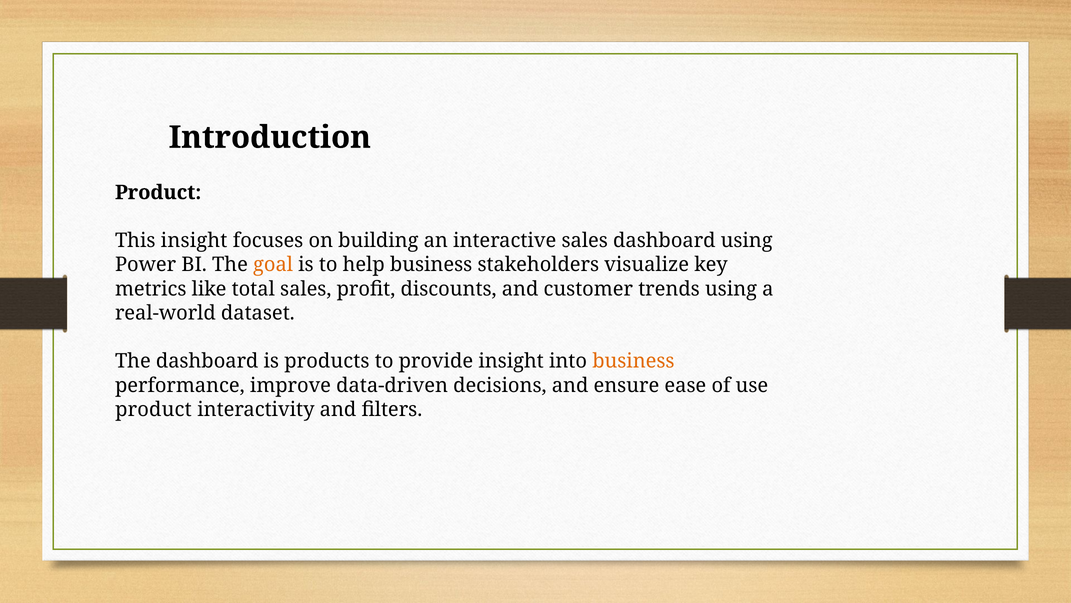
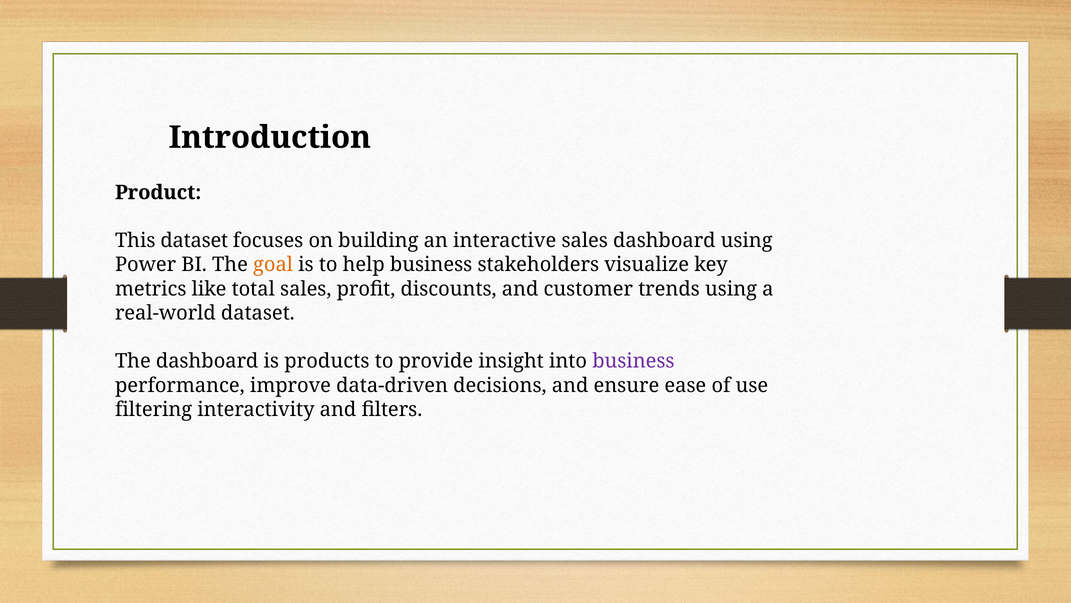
This insight: insight -> dataset (194, 241)
business colour: orange -> purple (633, 361)
product: product -> filtering (154, 409)
